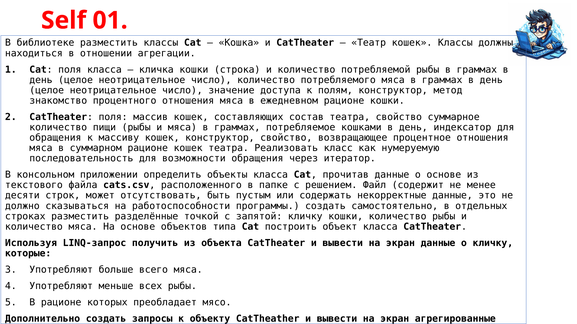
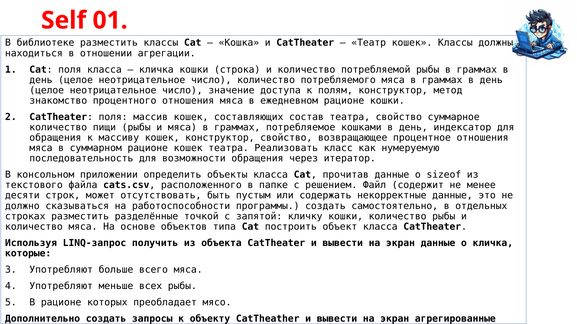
о основе: основе -> sizeof (444, 175)
о кличку: кличку -> кличка (493, 243)
